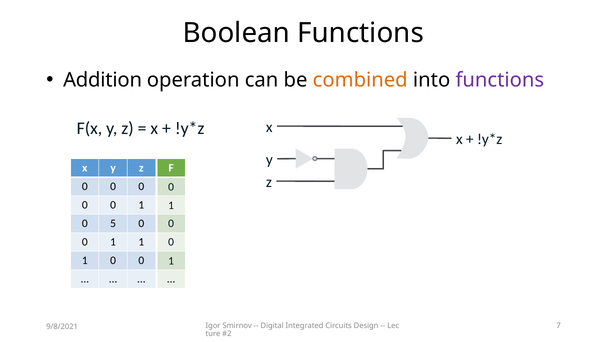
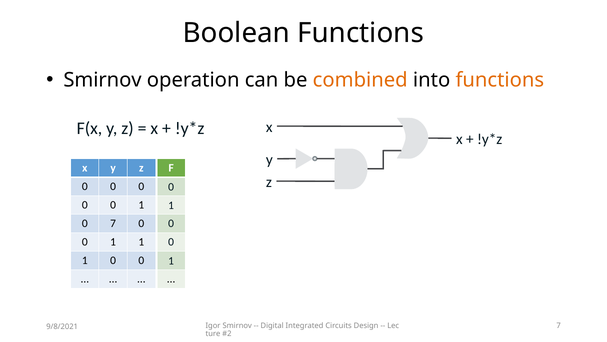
Addition: Addition -> Smirnov (103, 80)
functions colour: purple -> orange (500, 80)
0 5: 5 -> 7 (113, 223)
